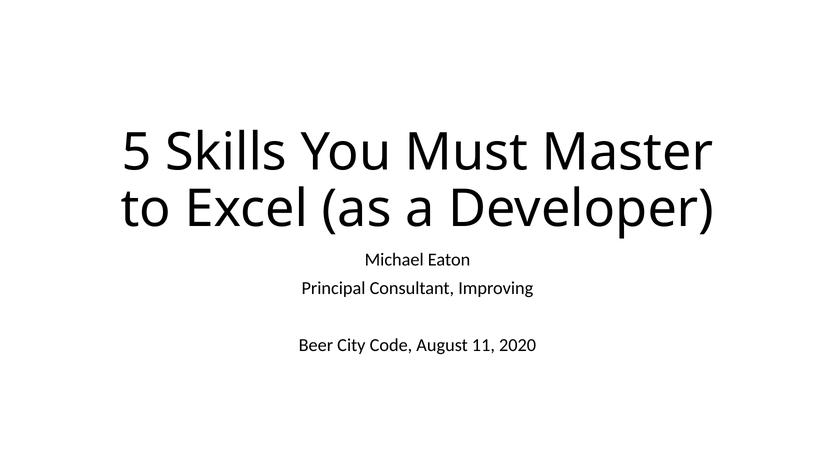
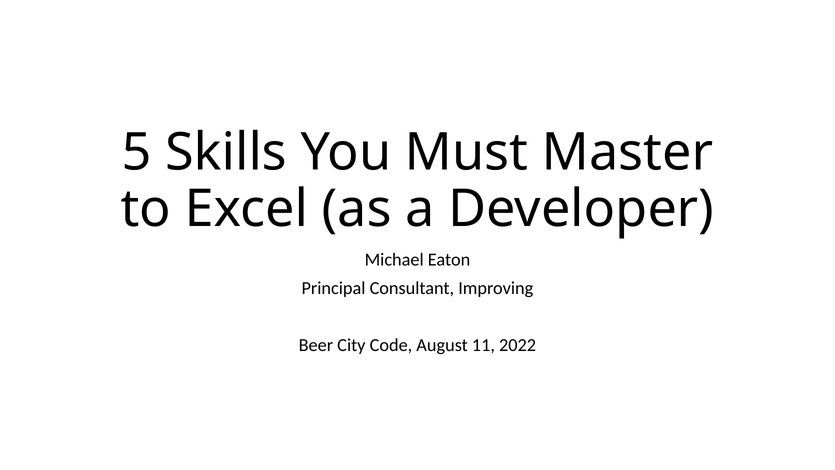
2020: 2020 -> 2022 (518, 345)
